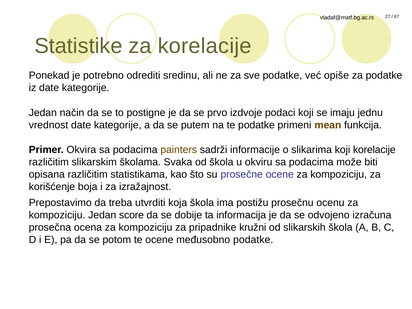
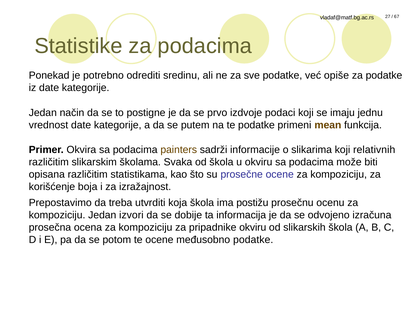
za korelacije: korelacije -> podacima (205, 46)
koji korelacije: korelacije -> relativnih (374, 150)
score: score -> izvori (131, 215)
pripadnike kružni: kružni -> okviru (253, 227)
